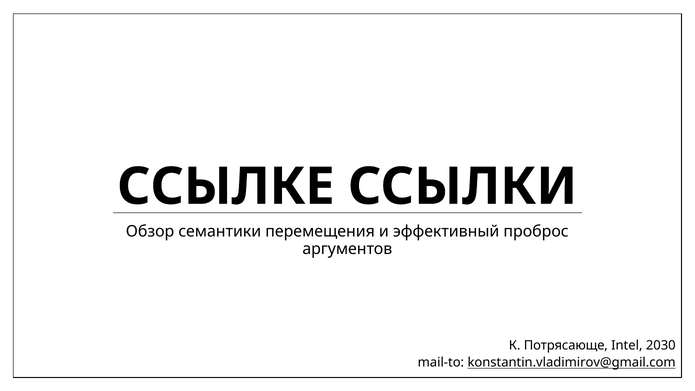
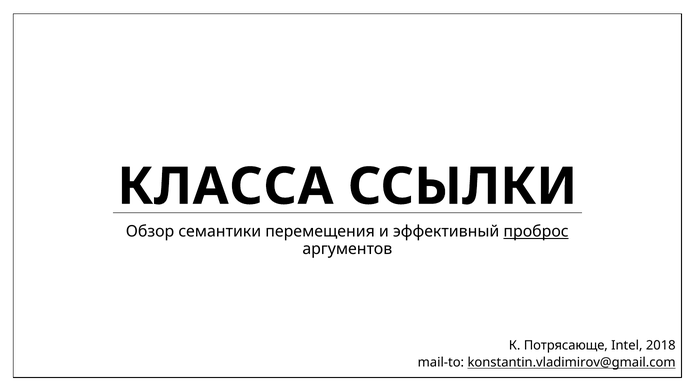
ССЫЛКЕ: ССЫЛКЕ -> КЛАССА (225, 187)
проброс underline: none -> present (536, 232)
2030: 2030 -> 2018 (661, 345)
